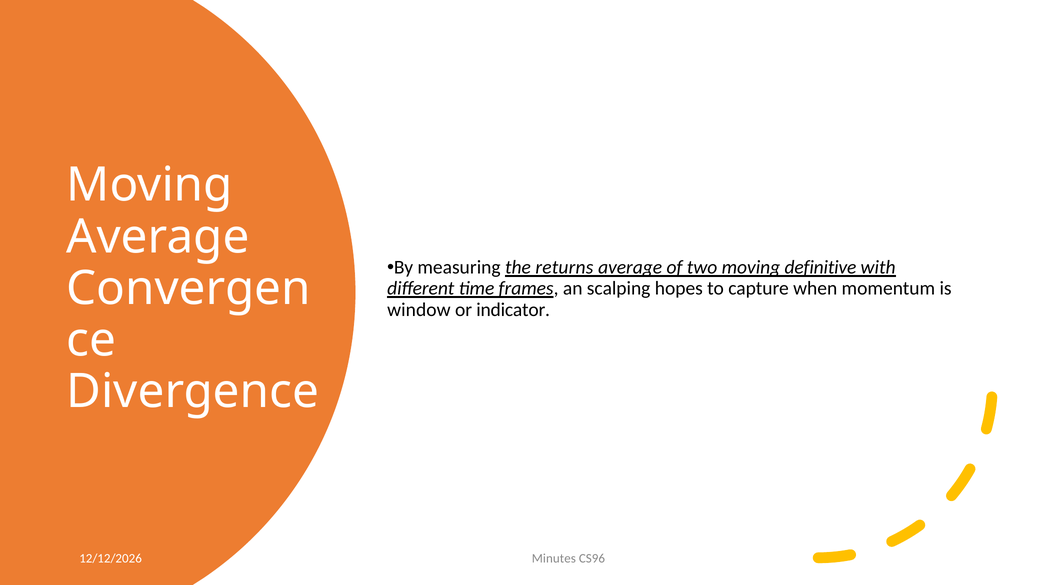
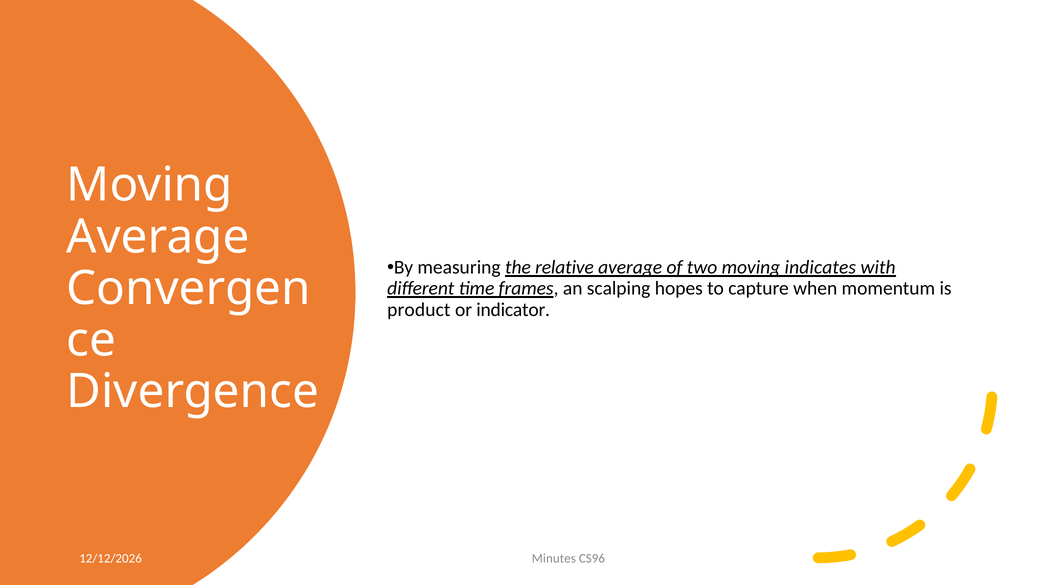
returns: returns -> relative (565, 267)
definitive: definitive -> indicates (820, 267)
window: window -> product (419, 310)
